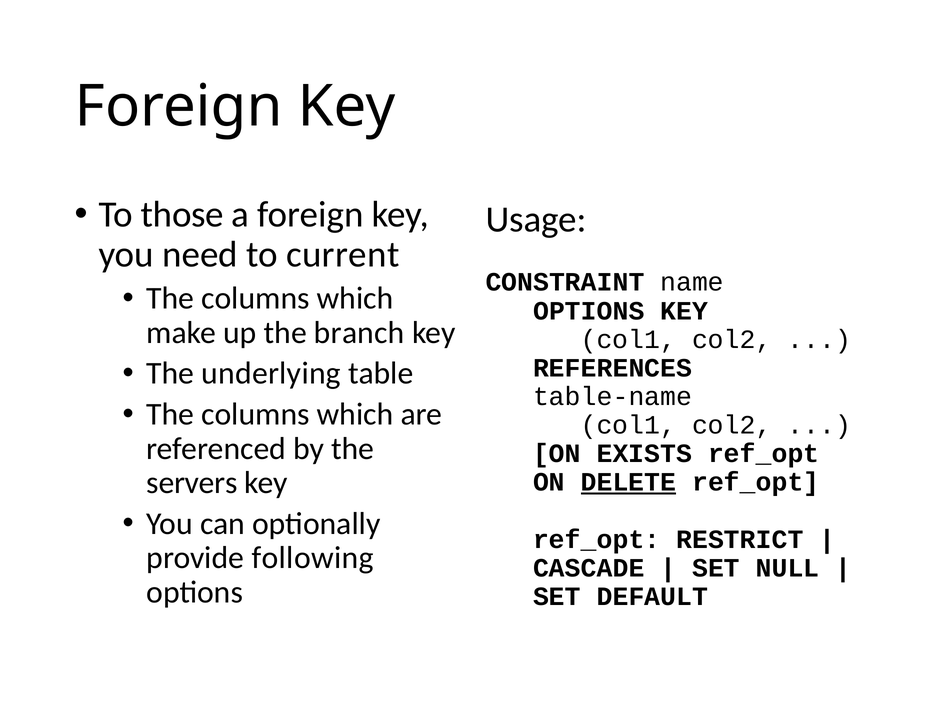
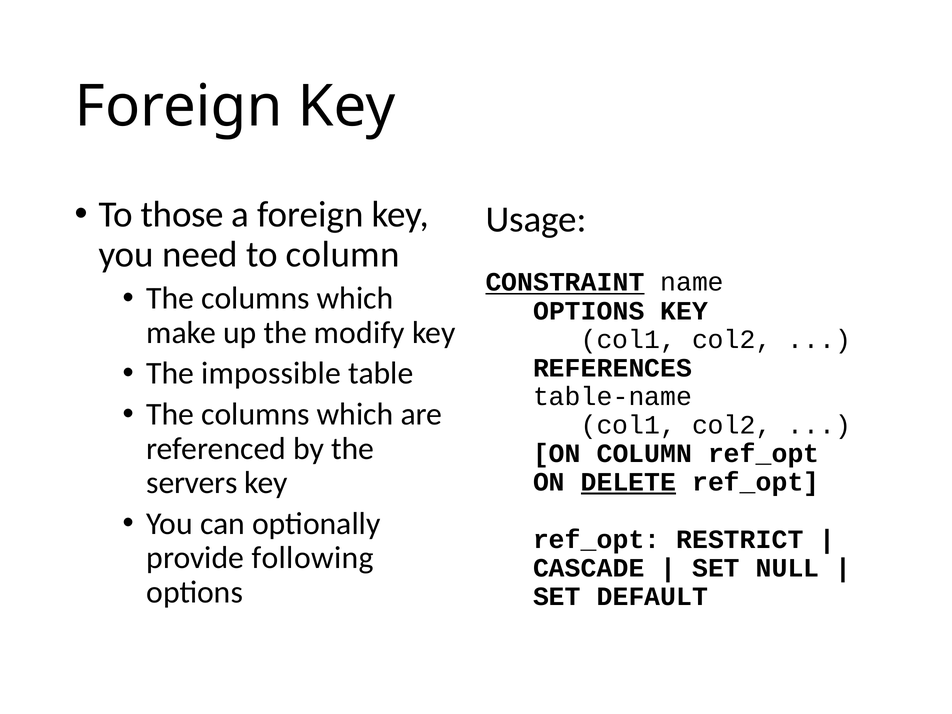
to current: current -> column (343, 255)
CONSTRAINT underline: none -> present (565, 282)
branch: branch -> modify (359, 333)
underlying: underlying -> impossible (271, 373)
ON EXISTS: EXISTS -> COLUMN (644, 454)
